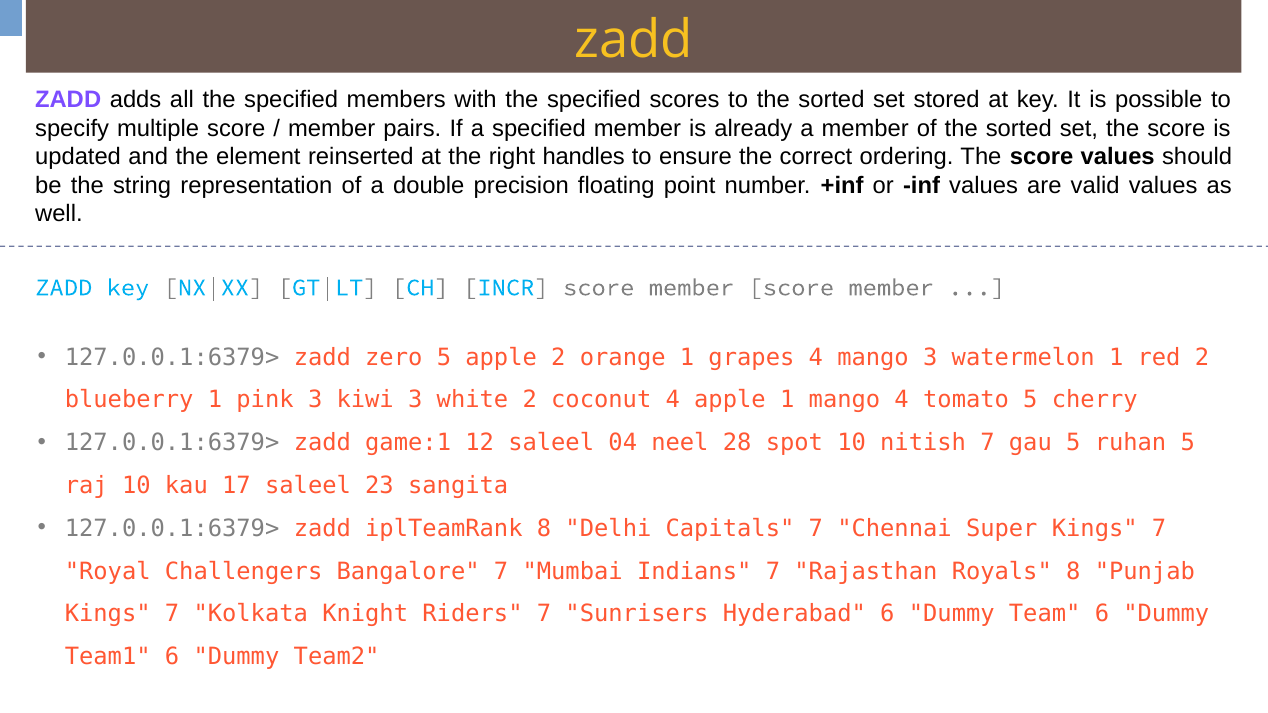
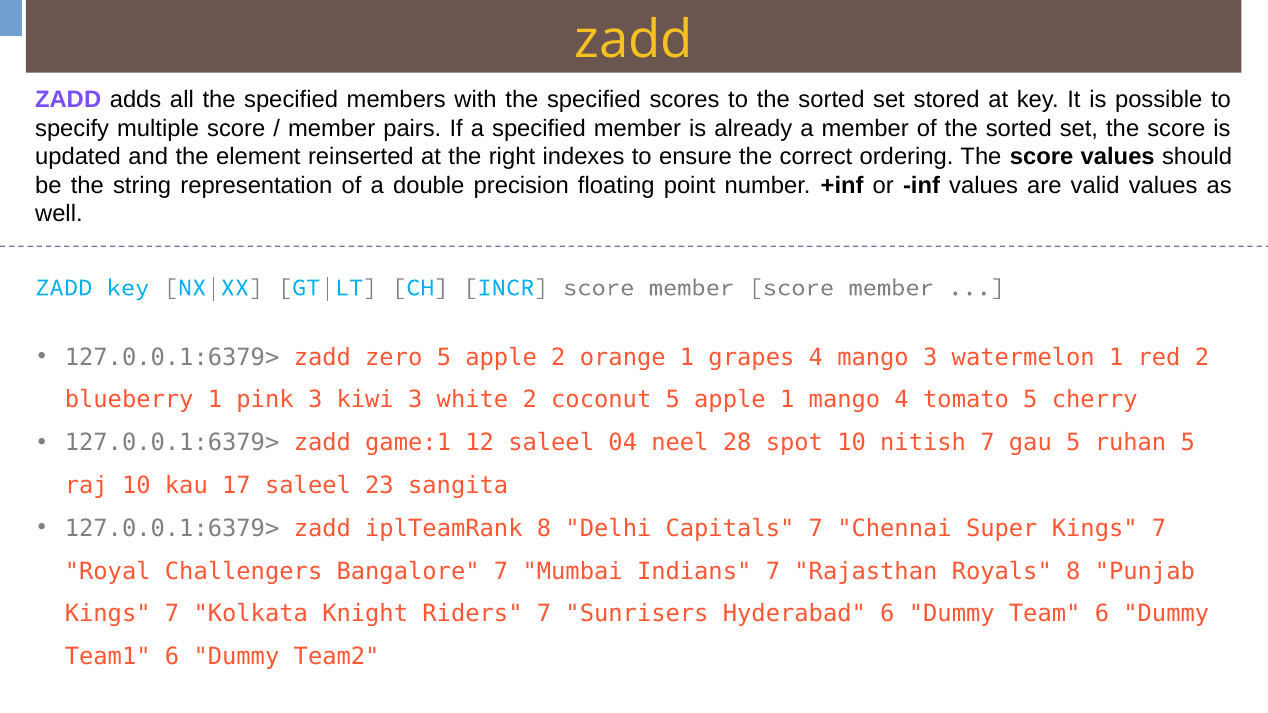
handles: handles -> indexes (584, 157)
coconut 4: 4 -> 5 (673, 400)
